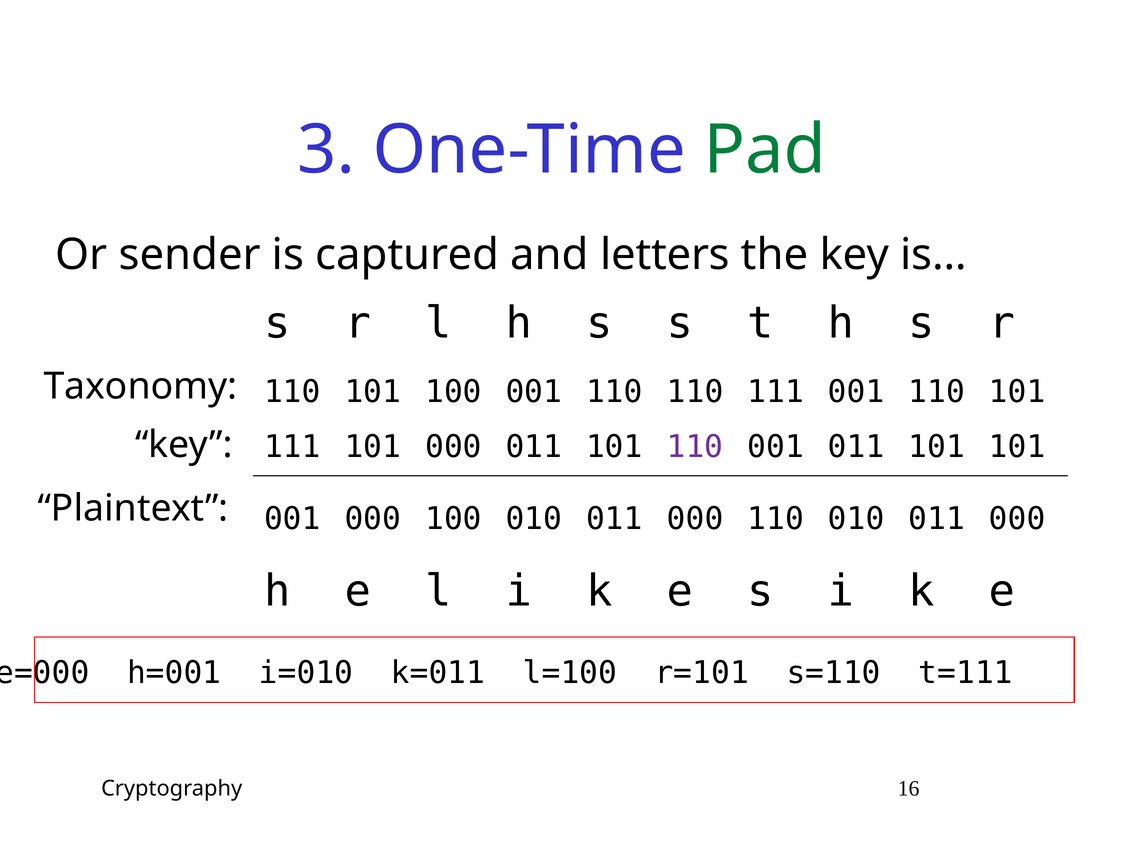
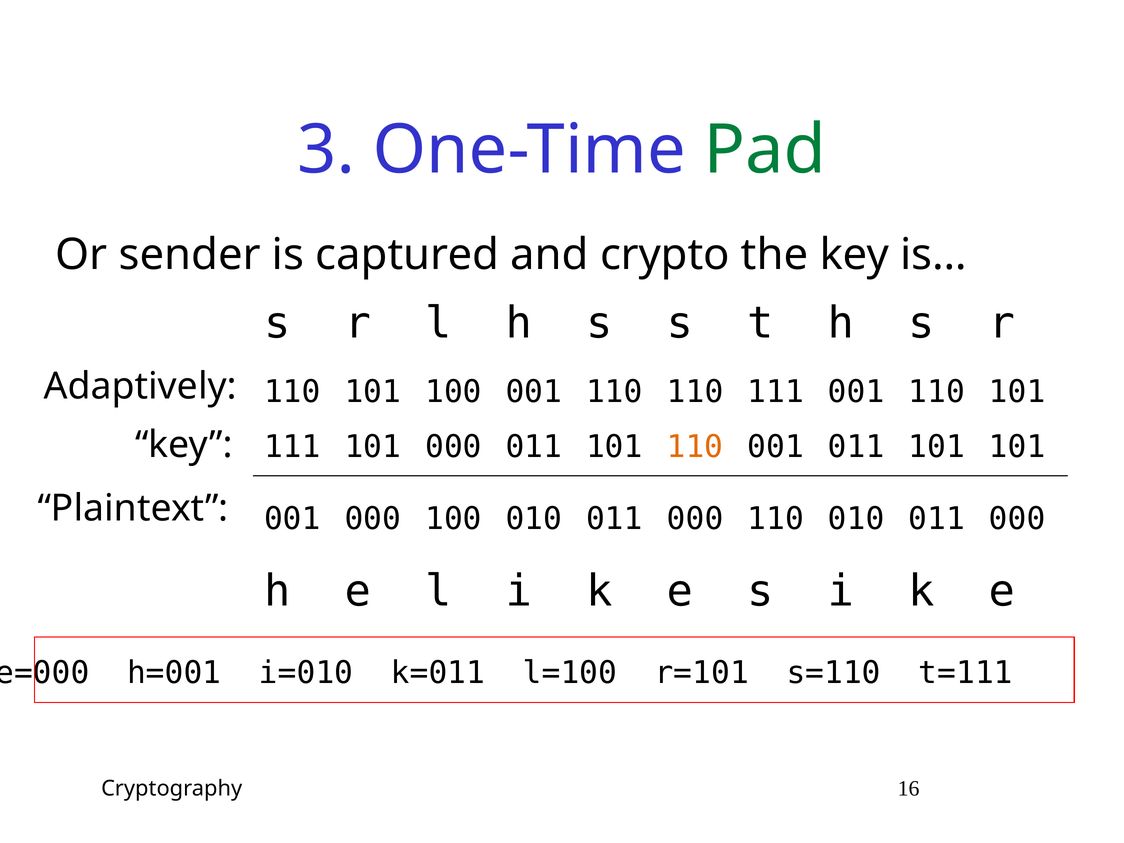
letters: letters -> crypto (665, 255)
Taxonomy: Taxonomy -> Adaptively (140, 387)
110 colour: purple -> orange (695, 447)
